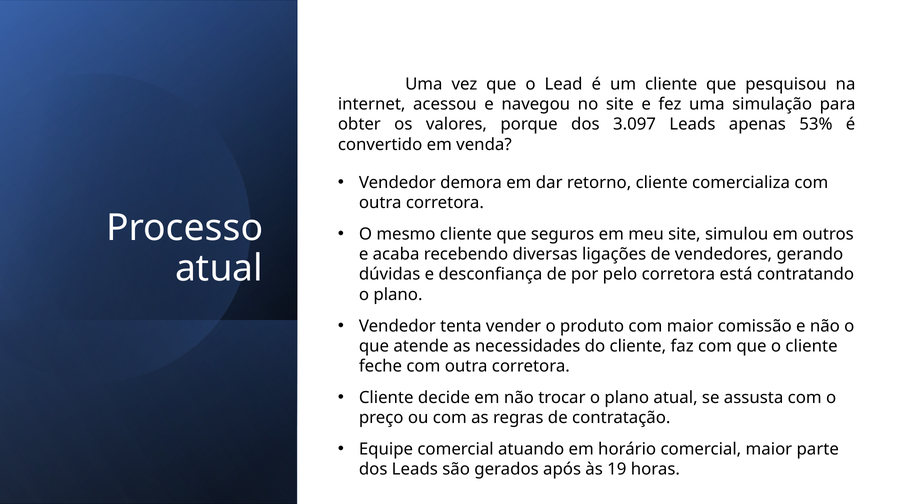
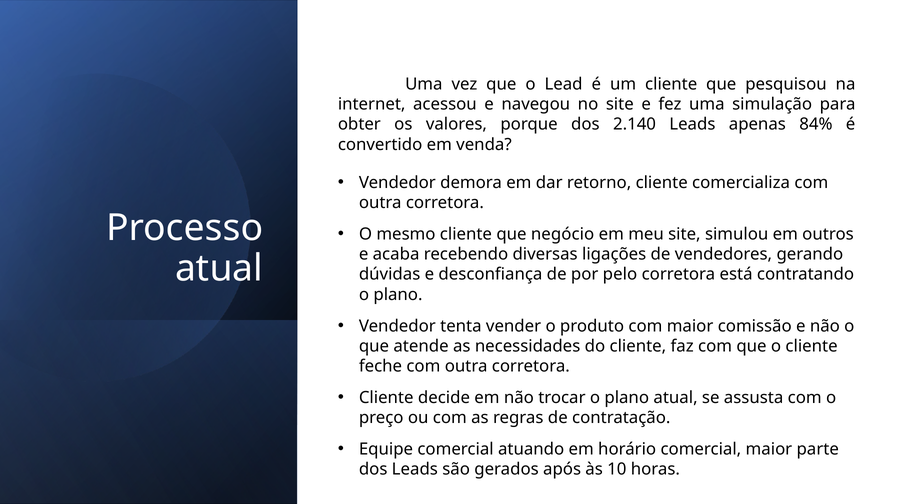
3.097: 3.097 -> 2.140 (635, 124)
53%: 53% -> 84% (816, 124)
seguros: seguros -> negócio (563, 234)
19: 19 -> 10 (617, 470)
